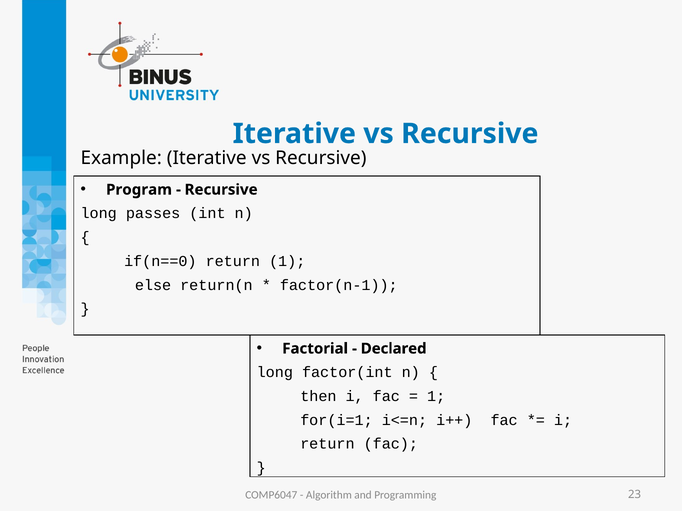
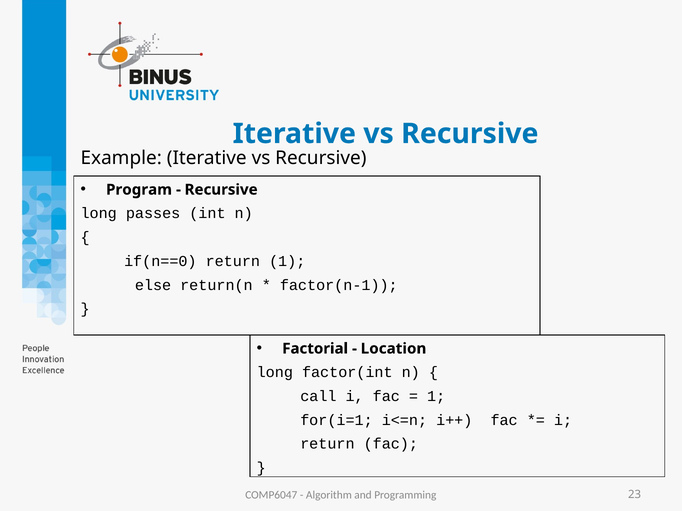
Declared: Declared -> Location (394, 349)
then: then -> call (318, 397)
